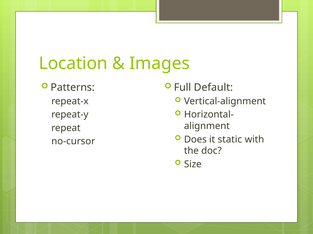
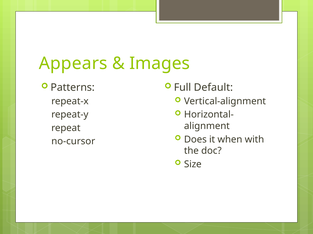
Location: Location -> Appears (73, 64)
static: static -> when (230, 140)
